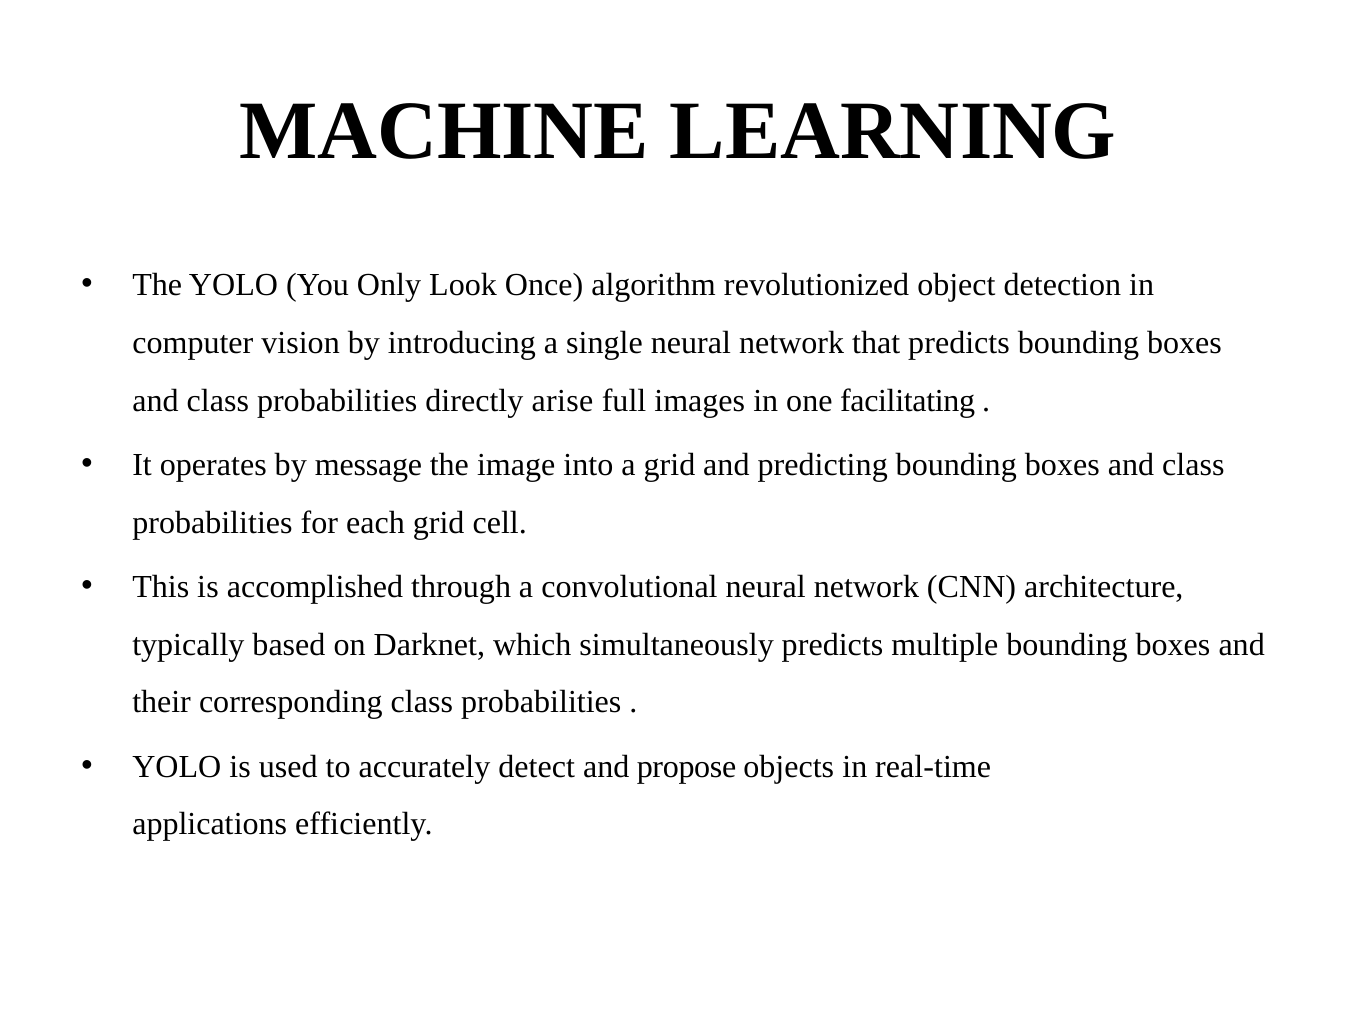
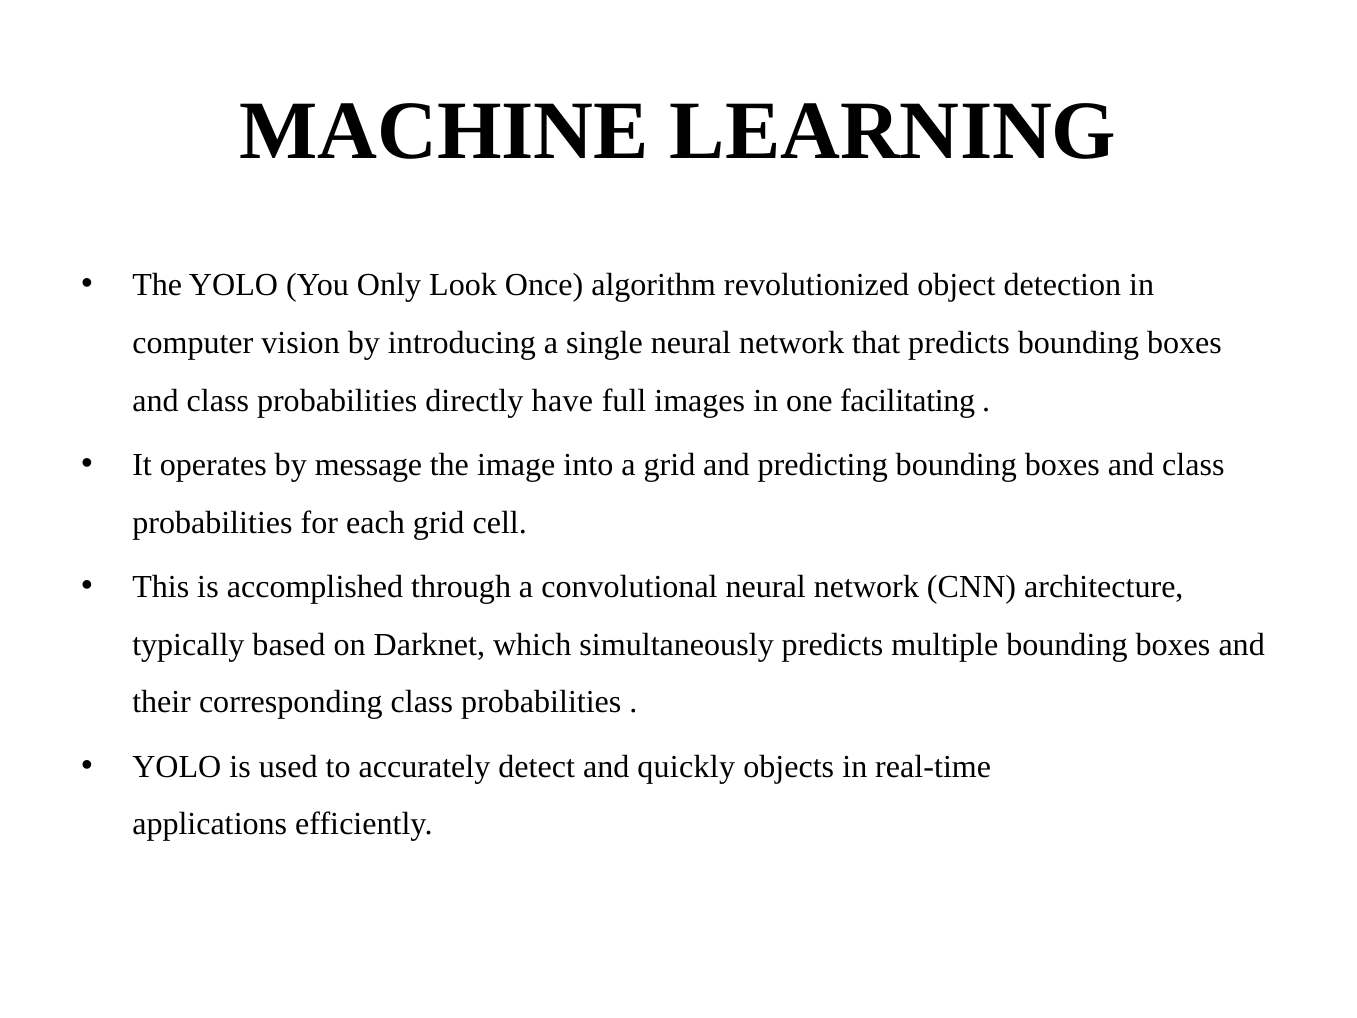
arise: arise -> have (562, 401)
propose: propose -> quickly (686, 766)
